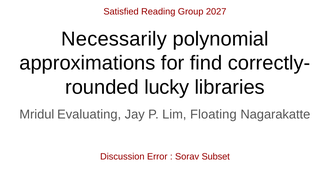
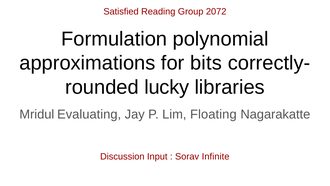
2027: 2027 -> 2072 (216, 11)
Necessarily: Necessarily -> Formulation (114, 39)
find: find -> bits (206, 63)
Error: Error -> Input (157, 156)
Subset: Subset -> Infinite (216, 156)
